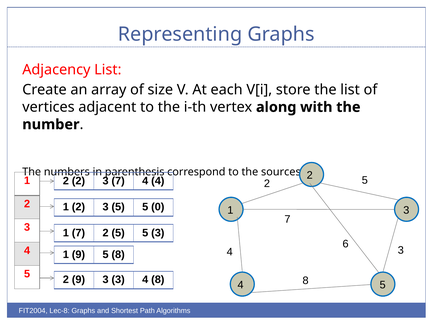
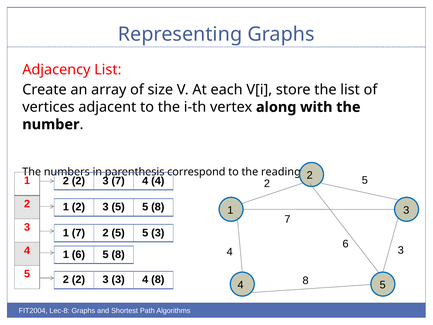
sources: sources -> reading (282, 172)
5 5 0: 0 -> 8 (158, 207)
1 9: 9 -> 6 (78, 254)
9: 9 -> 2 (78, 280)
